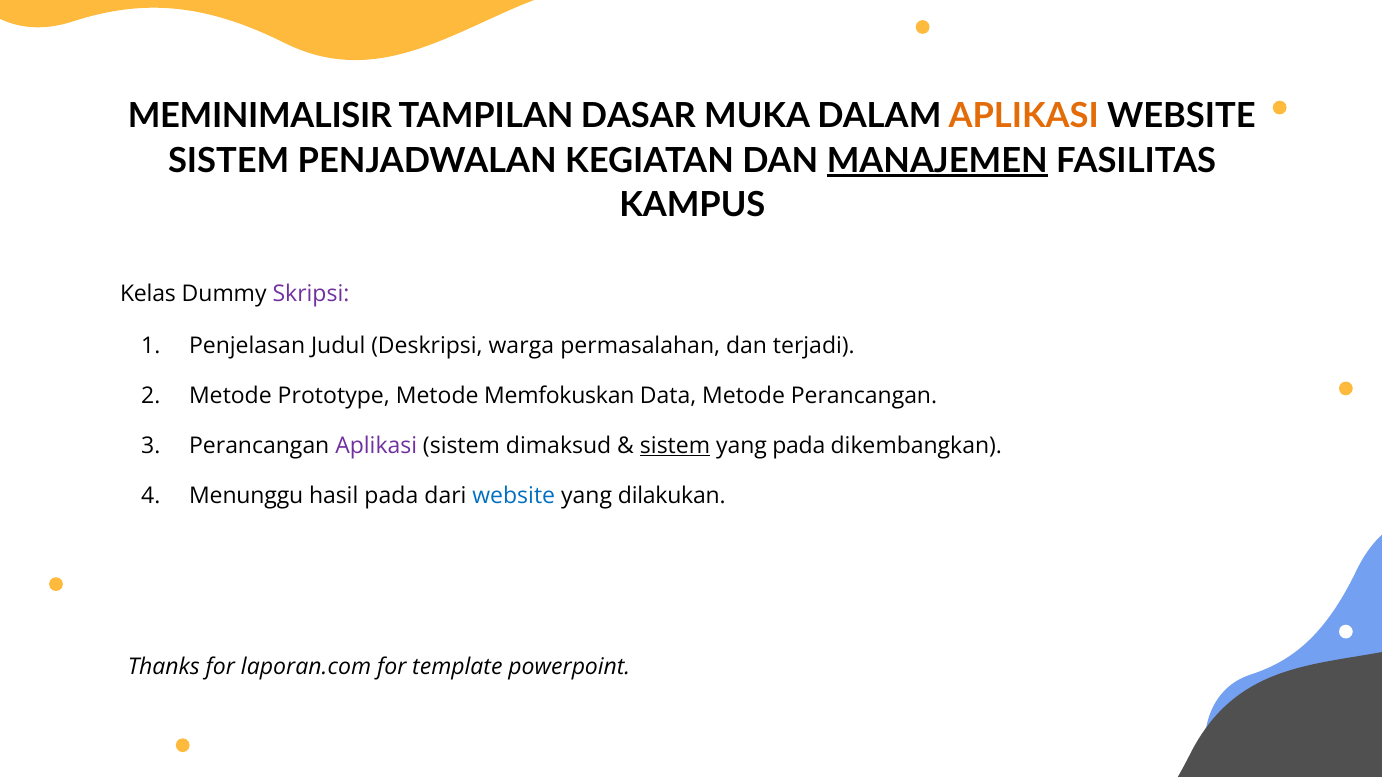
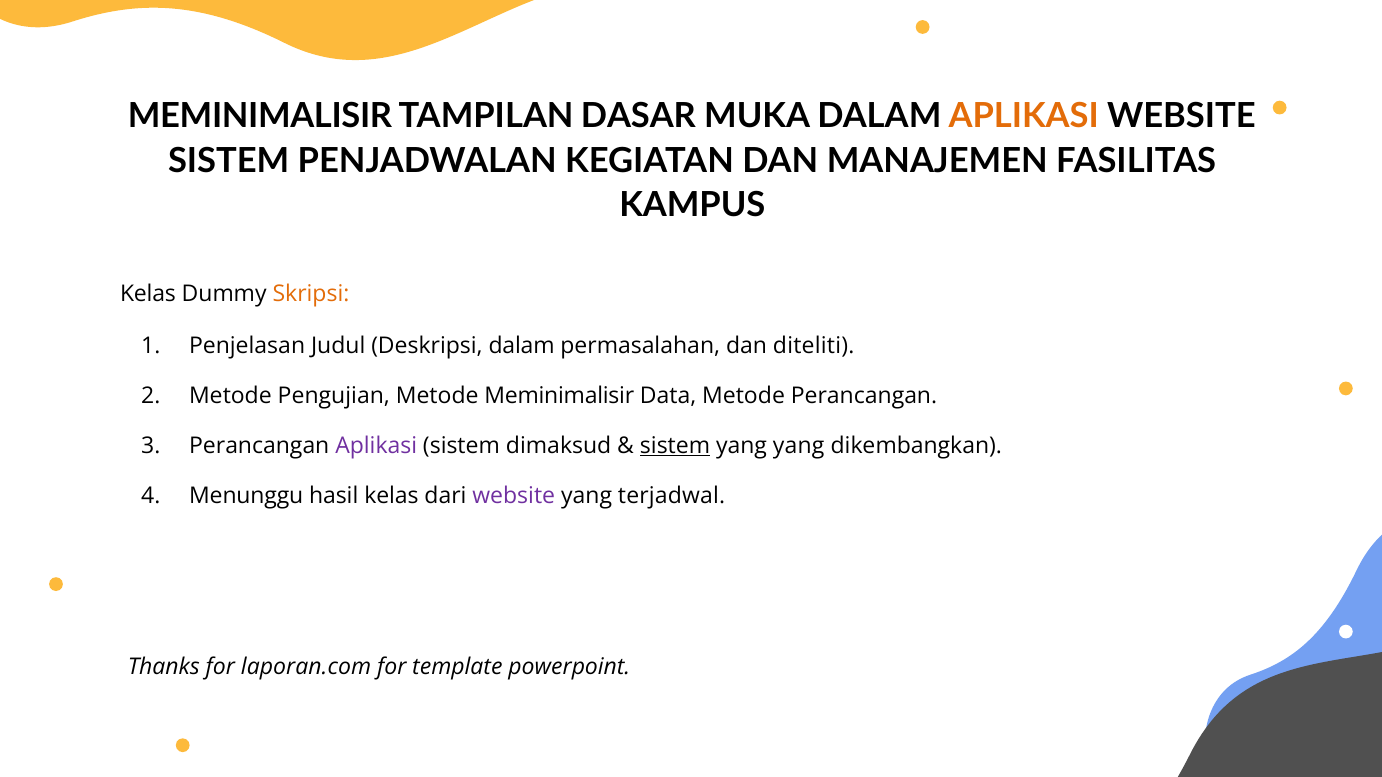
MANAJEMEN underline: present -> none (937, 161)
Skripsi colour: purple -> orange (311, 294)
Deskripsi warga: warga -> dalam (522, 347)
terjadi: terjadi -> diteliti (814, 347)
Prototype: Prototype -> Pengujian (334, 396)
Metode Memfokuskan: Memfokuskan -> Meminimalisir (559, 396)
yang pada: pada -> yang (799, 446)
hasil pada: pada -> kelas (392, 496)
website colour: blue -> purple (514, 496)
dilakukan: dilakukan -> terjadwal (672, 496)
